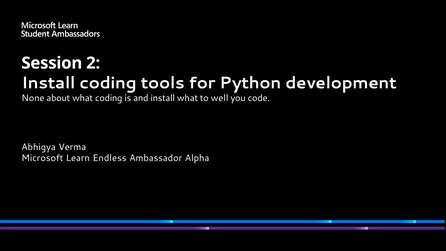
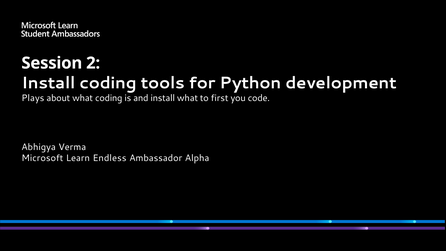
None: None -> Plays (33, 98)
well: well -> first (220, 98)
